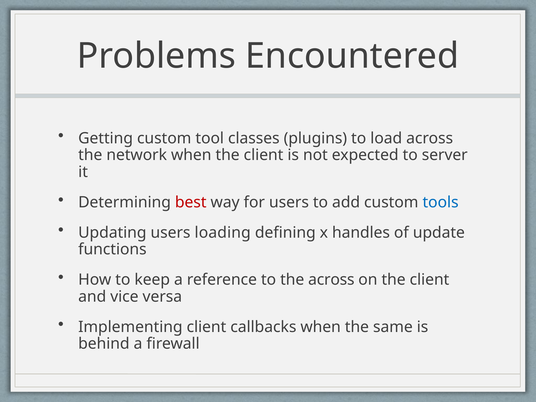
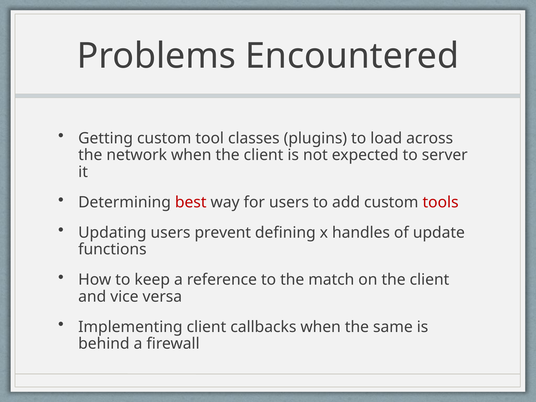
tools colour: blue -> red (441, 202)
loading: loading -> prevent (223, 233)
the across: across -> match (331, 280)
